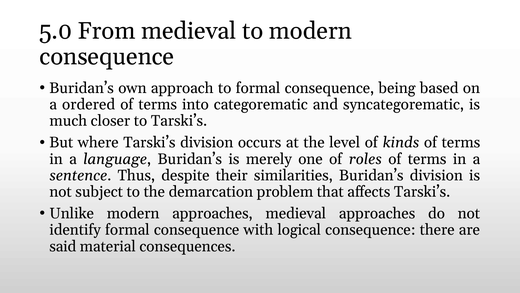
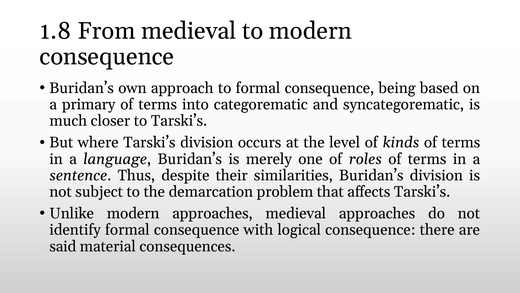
5.0: 5.0 -> 1.8 (56, 31)
ordered: ordered -> primary (89, 104)
